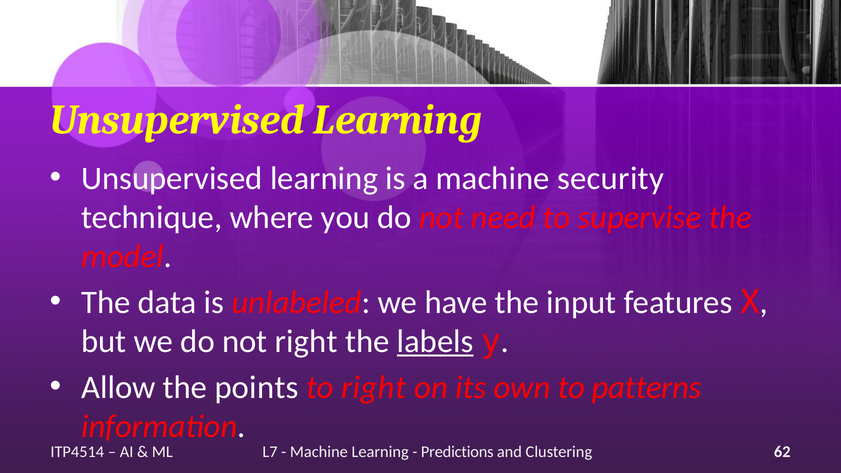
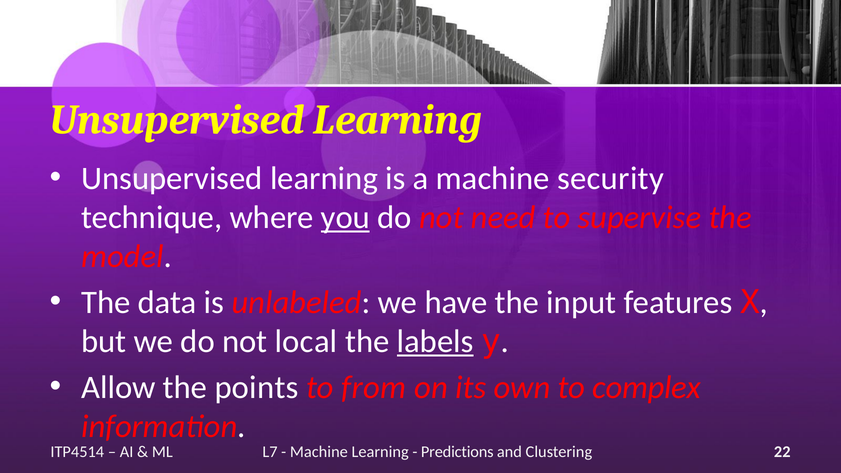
you underline: none -> present (345, 218)
not right: right -> local (306, 342)
to right: right -> from (374, 387)
patterns: patterns -> complex (647, 387)
62: 62 -> 22 (782, 452)
